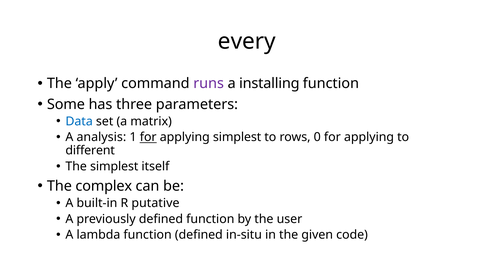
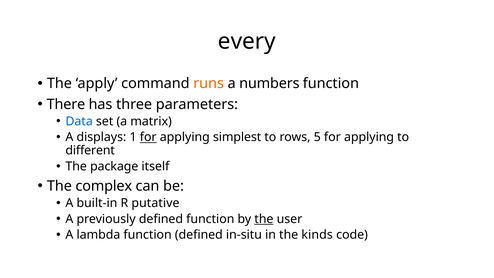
runs colour: purple -> orange (209, 84)
installing: installing -> numbers (269, 84)
Some: Some -> There (66, 104)
analysis: analysis -> displays (101, 137)
0: 0 -> 5 (317, 137)
The simplest: simplest -> package (114, 166)
the underline: none -> present (264, 219)
given: given -> kinds (317, 235)
